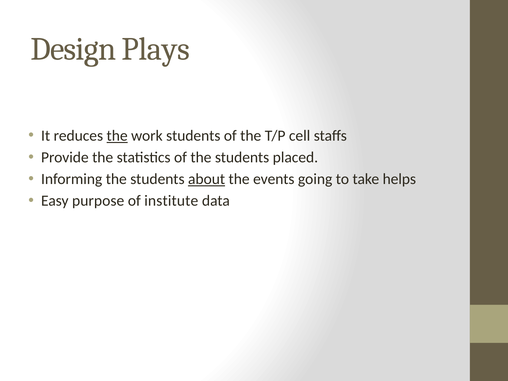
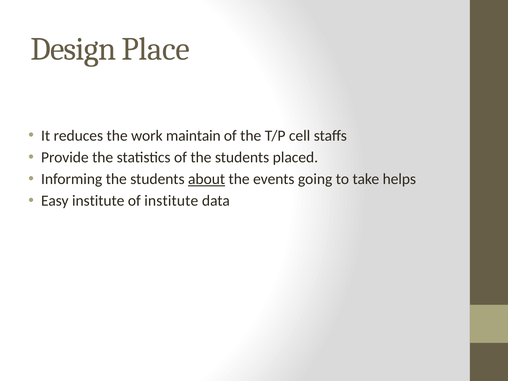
Plays: Plays -> Place (156, 49)
the underline: present -> none (117, 136)
work students: students -> maintain (193, 136)
Easy purpose: purpose -> institute (98, 201)
